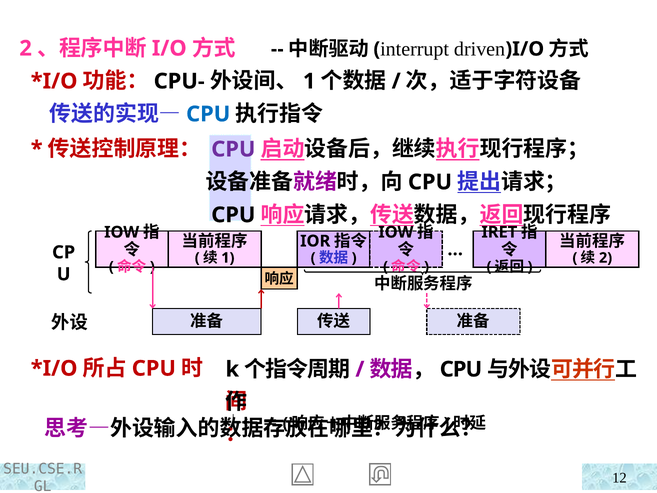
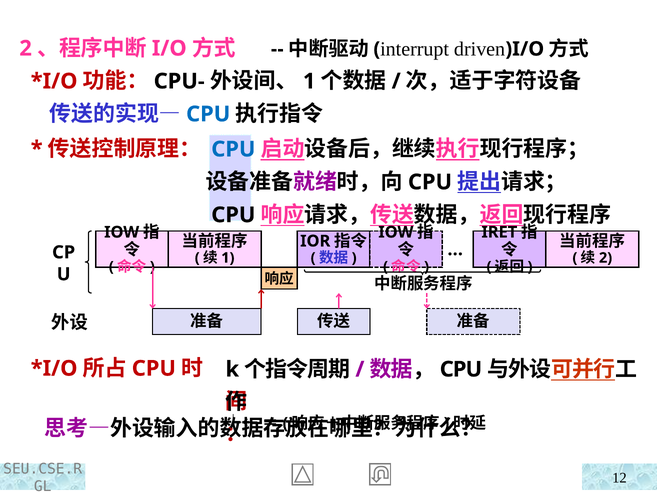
CPU colour: purple -> blue (233, 149)
